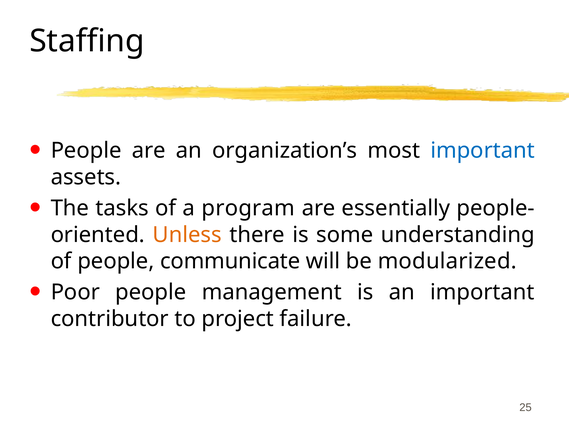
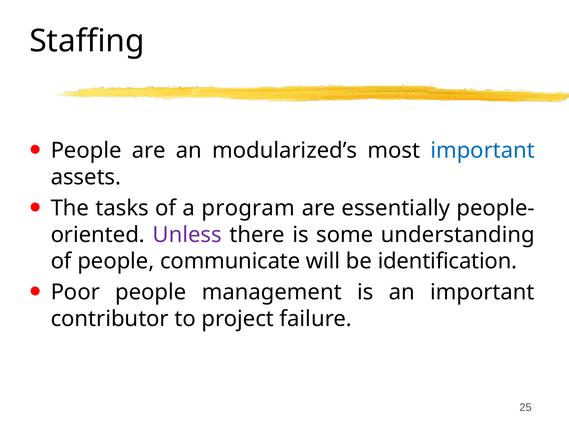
organization’s: organization’s -> modularized’s (285, 150)
Unless colour: orange -> purple (187, 235)
modularized: modularized -> identification (447, 261)
